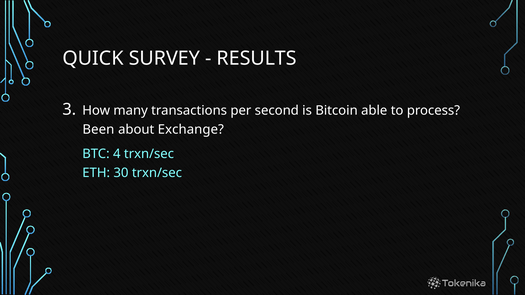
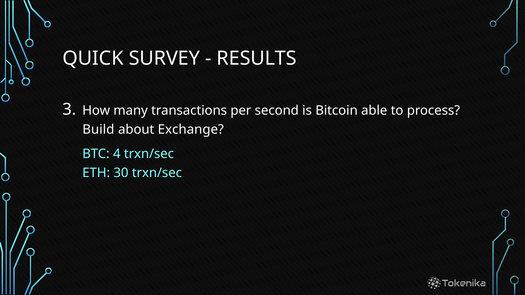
Been: Been -> Build (98, 130)
